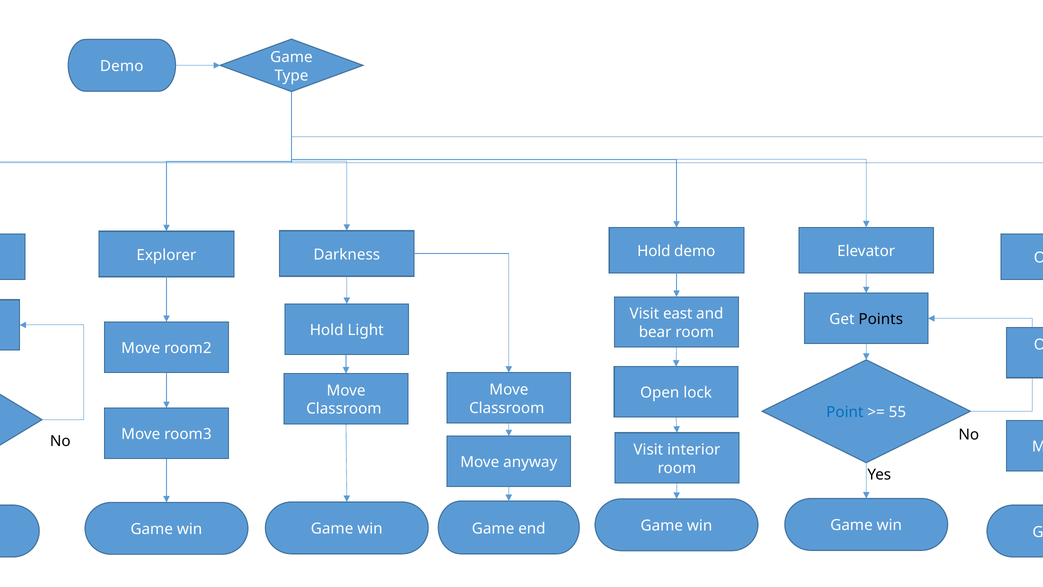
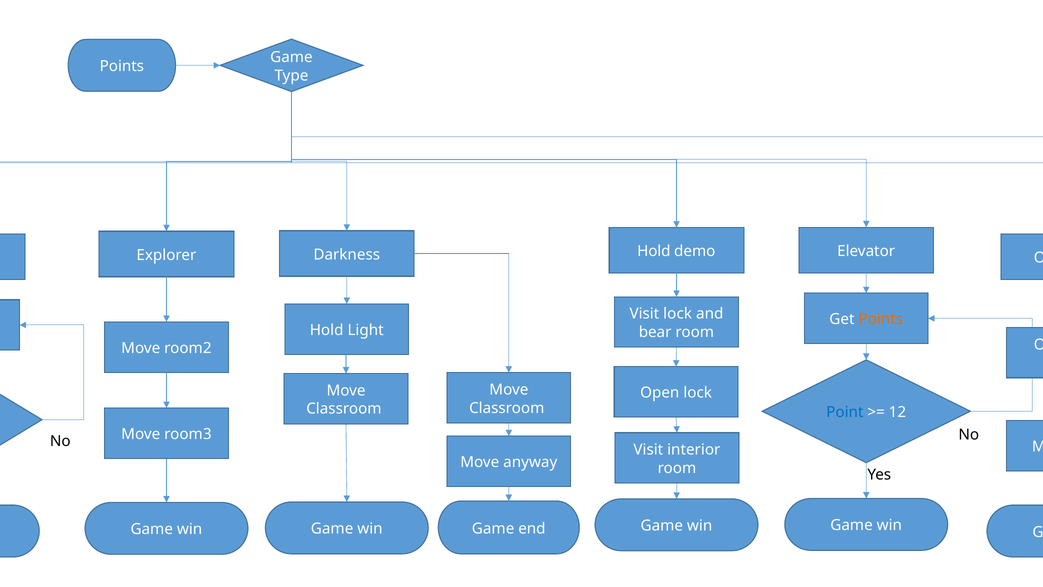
Demo: Demo -> Points (122, 66)
Visit east: east -> lock (678, 314)
Points colour: black -> orange (881, 319)
55: 55 -> 12 (897, 412)
